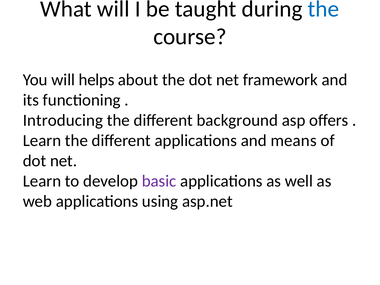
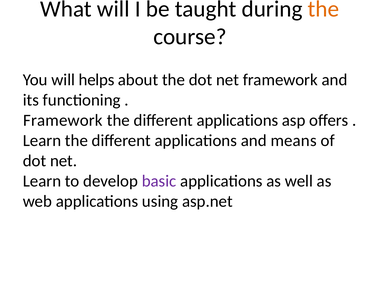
the colour: blue -> orange (323, 9)
Introducing: Introducing -> Framework (63, 120)
background: background -> applications (237, 120)
